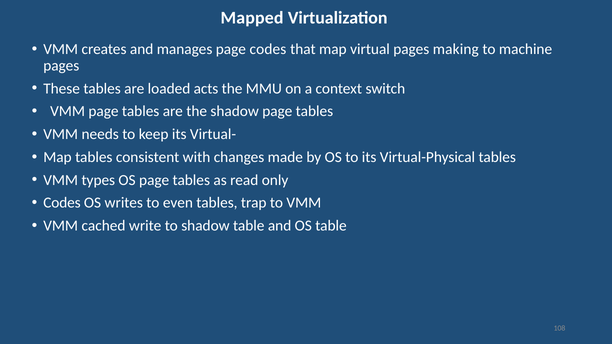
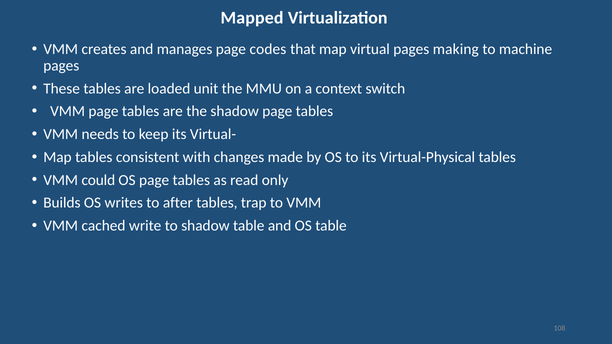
acts: acts -> unit (206, 89)
types: types -> could (98, 180)
Codes: Codes -> Builds (62, 203)
even: even -> after (178, 203)
